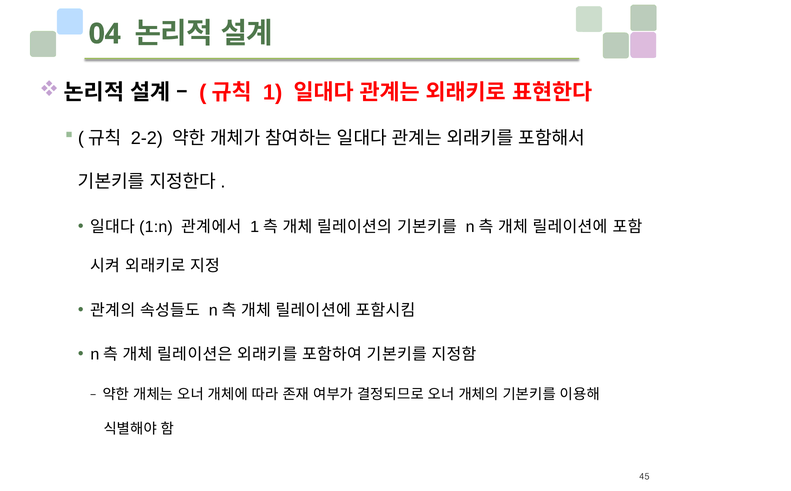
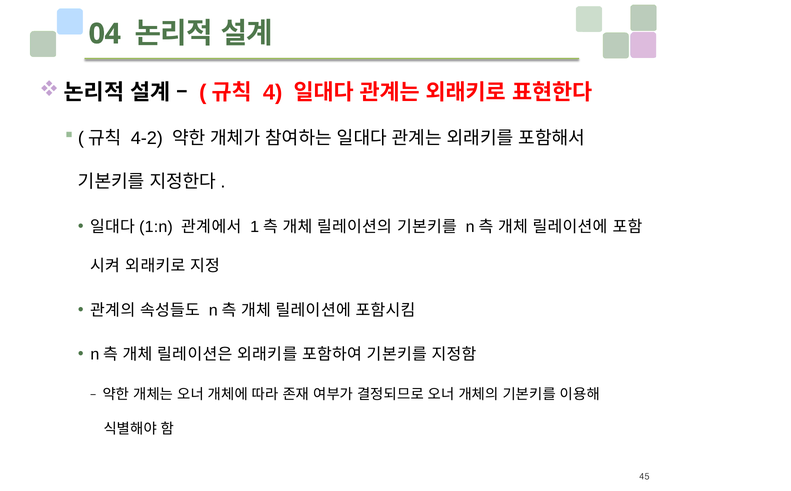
1: 1 -> 4 (273, 93)
2-2: 2-2 -> 4-2 (147, 138)
